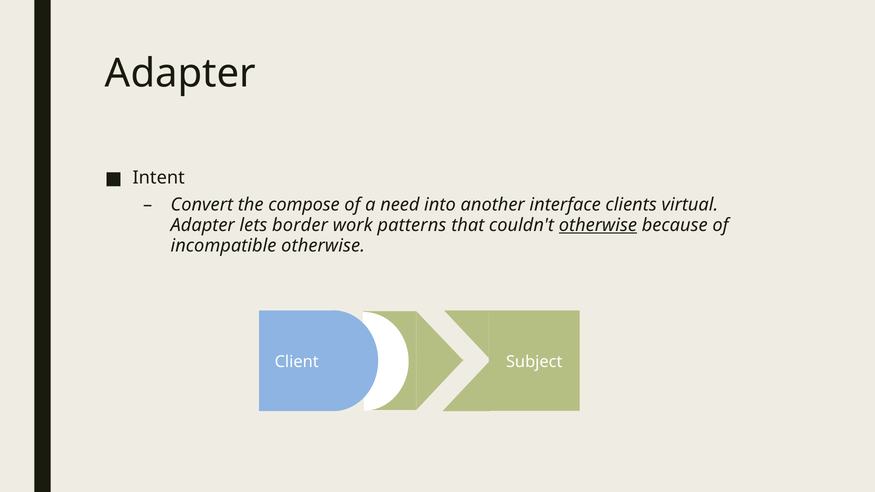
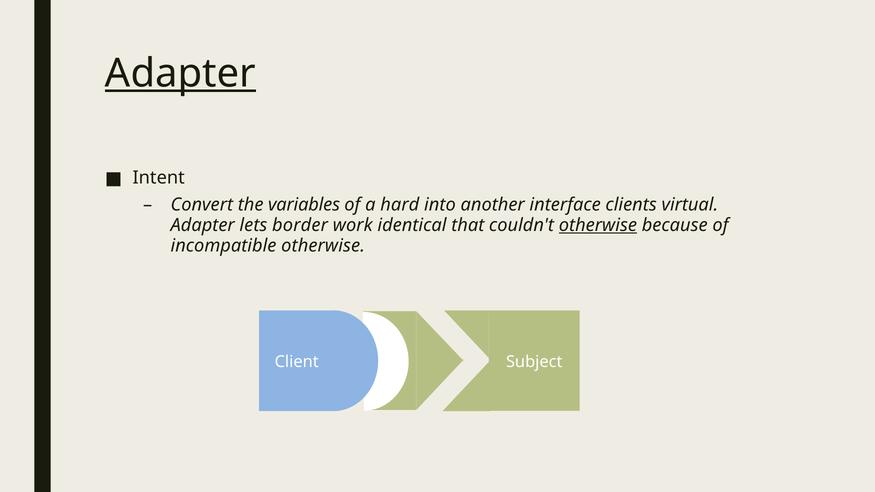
Adapter underline: none -> present (181, 74)
compose: compose -> variables (304, 205)
need: need -> hard (400, 205)
patterns: patterns -> identical (412, 225)
